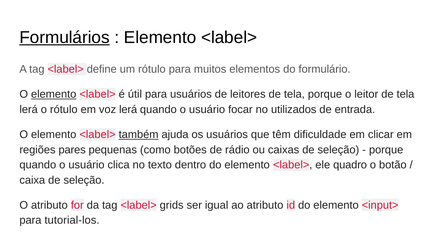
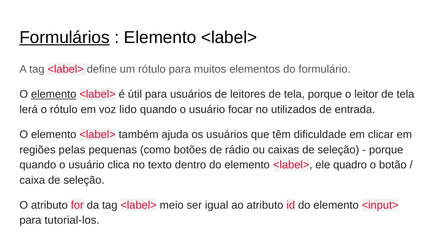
voz lerá: lerá -> lido (128, 110)
também underline: present -> none (139, 135)
pares: pares -> pelas (72, 150)
grids: grids -> meio (172, 205)
